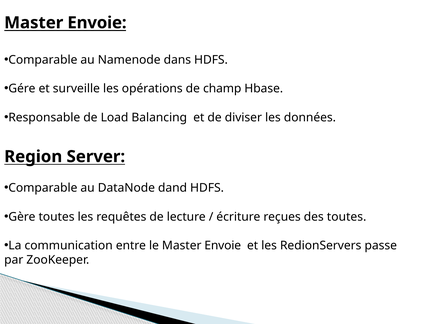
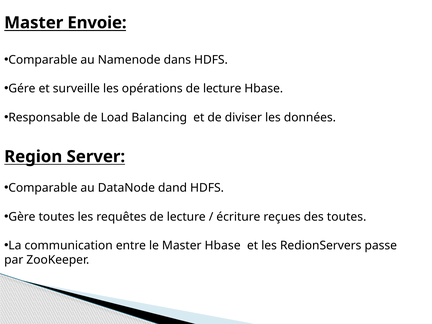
opérations de champ: champ -> lecture (222, 89)
le Master Envoie: Envoie -> Hbase (223, 246)
